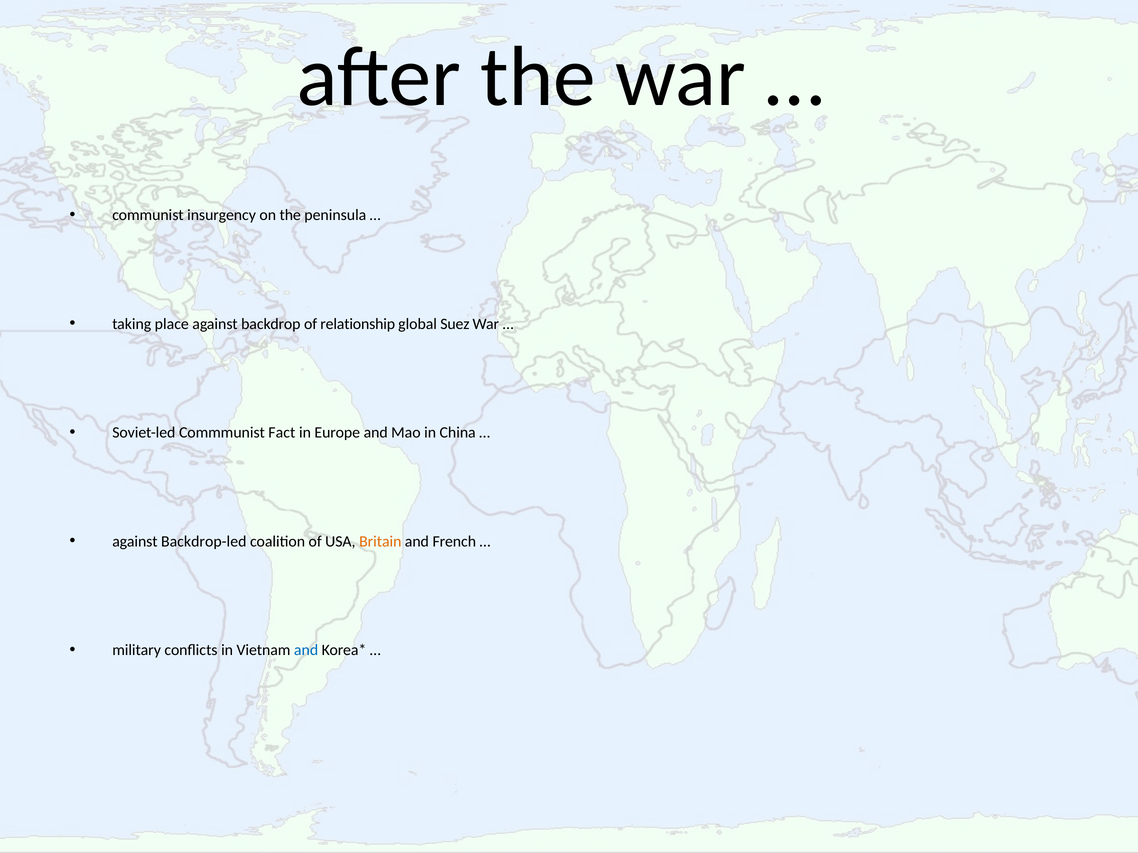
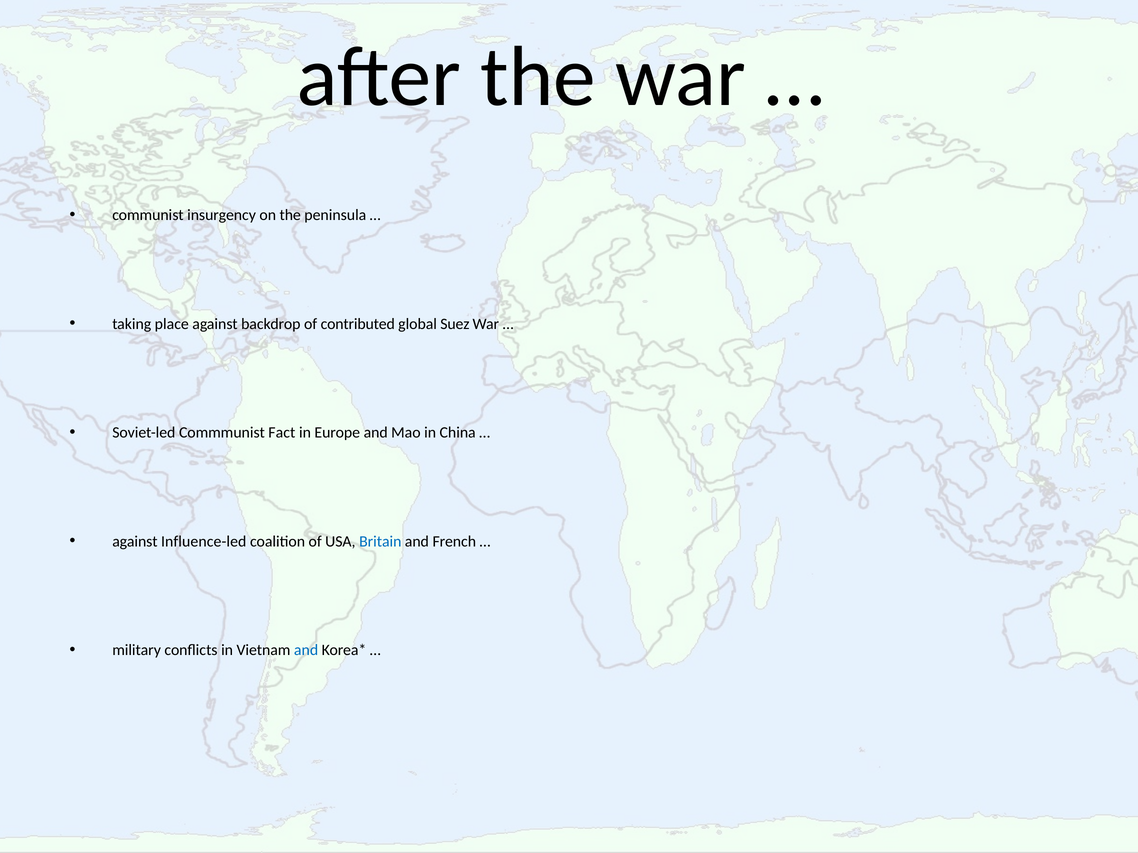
relationship: relationship -> contributed (358, 324)
Backdrop-led: Backdrop-led -> Influence-led (204, 542)
Britain colour: orange -> blue (380, 542)
